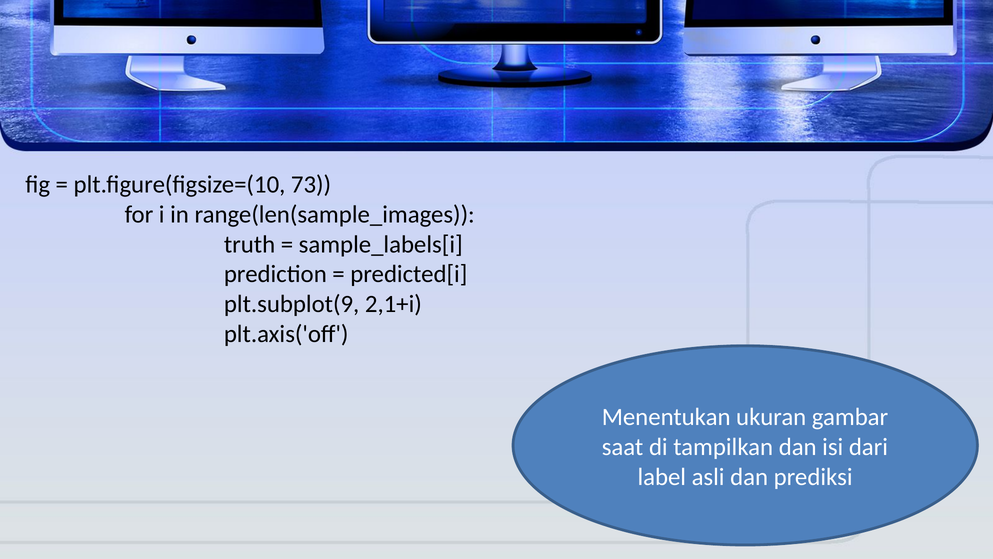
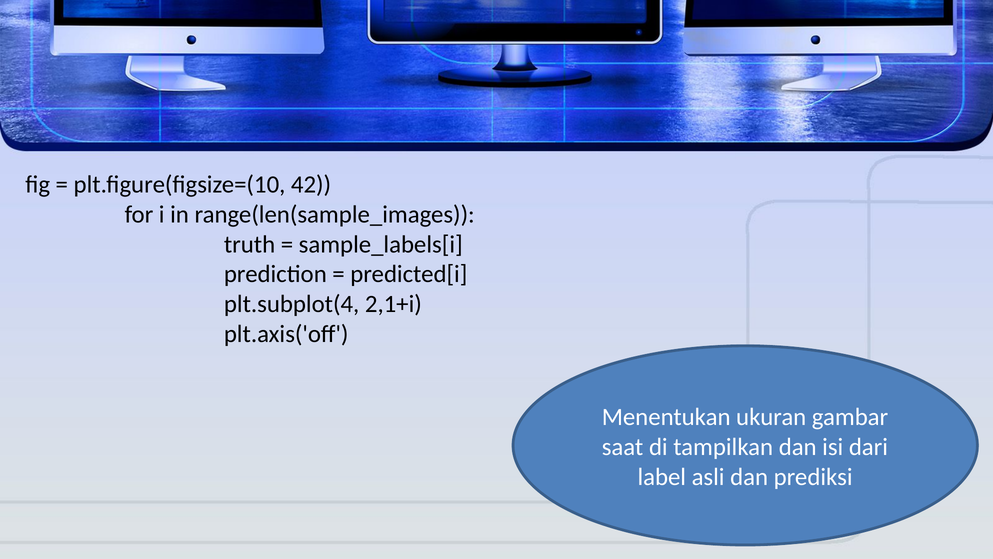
73: 73 -> 42 (311, 185)
plt.subplot(9: plt.subplot(9 -> plt.subplot(4 (292, 304)
